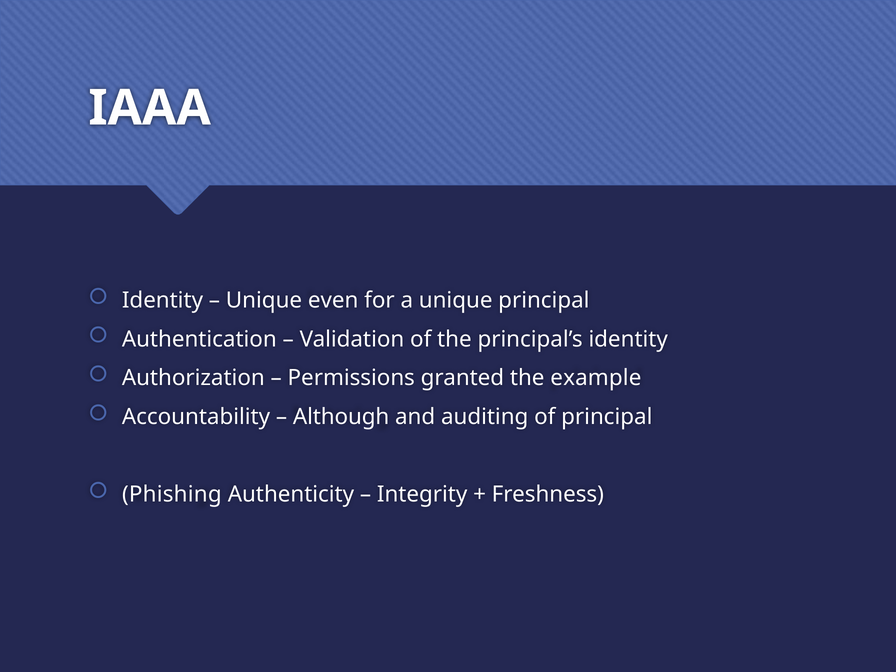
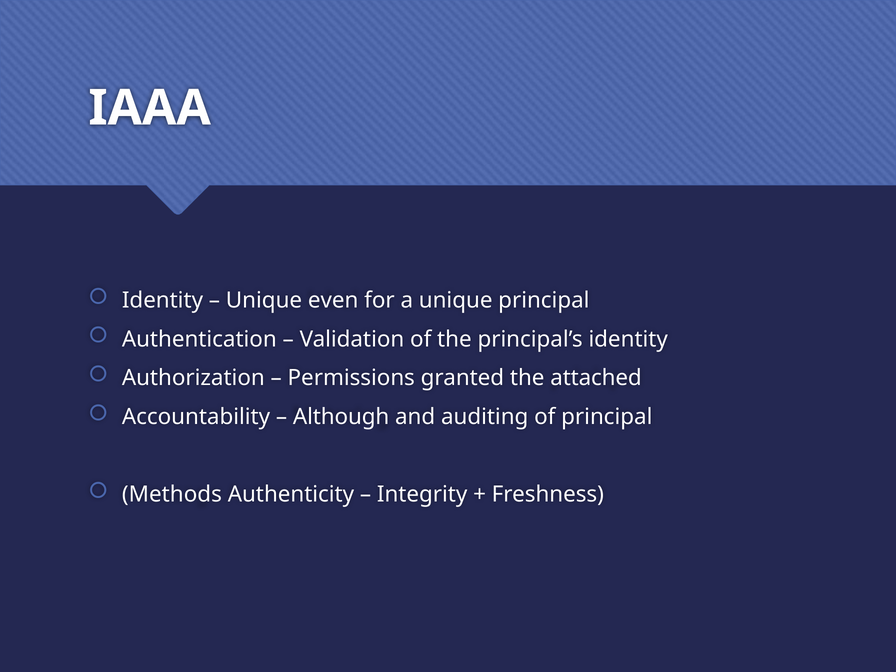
example: example -> attached (596, 378)
Phishing: Phishing -> Methods (172, 495)
